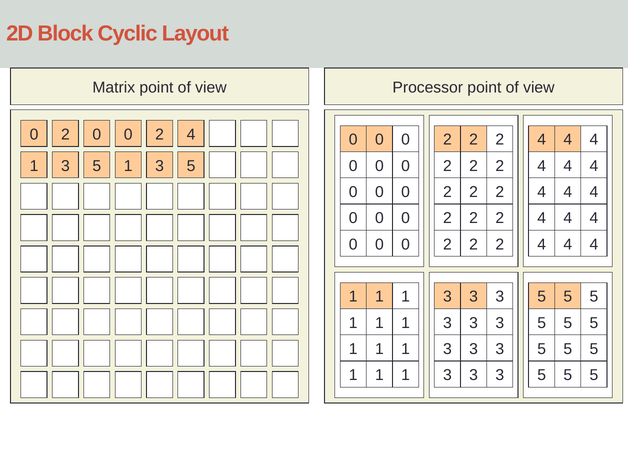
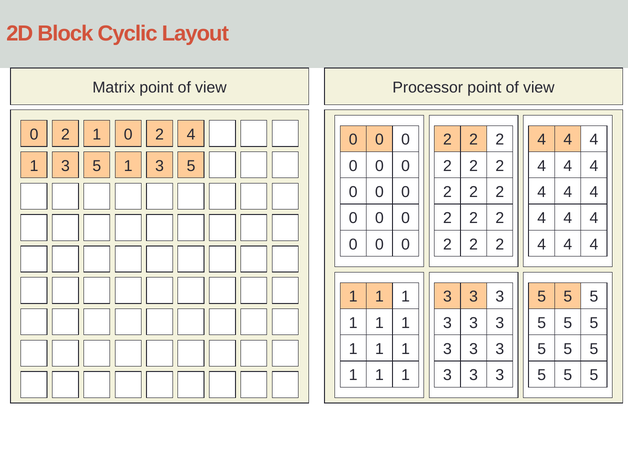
0 2 0: 0 -> 1 (97, 135)
